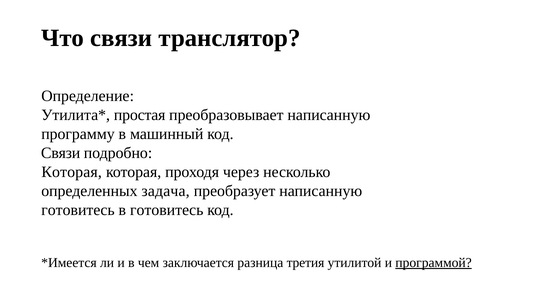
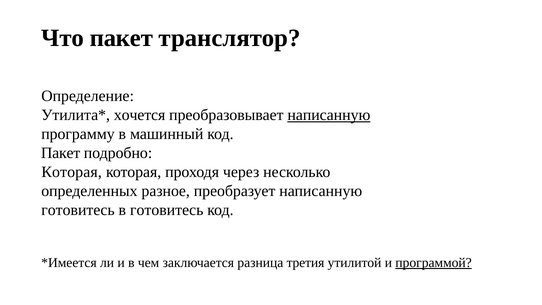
Что связи: связи -> пакет (121, 38)
простая: простая -> хочется (140, 115)
написанную underline: none -> present (329, 115)
Связи: Связи -> Пакет (61, 153)
задача: задача -> разное (166, 191)
